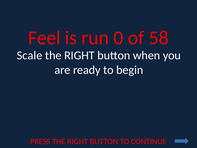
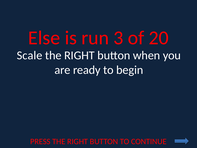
Feel: Feel -> Else (44, 38)
0: 0 -> 3 (118, 38)
58: 58 -> 20 (159, 38)
